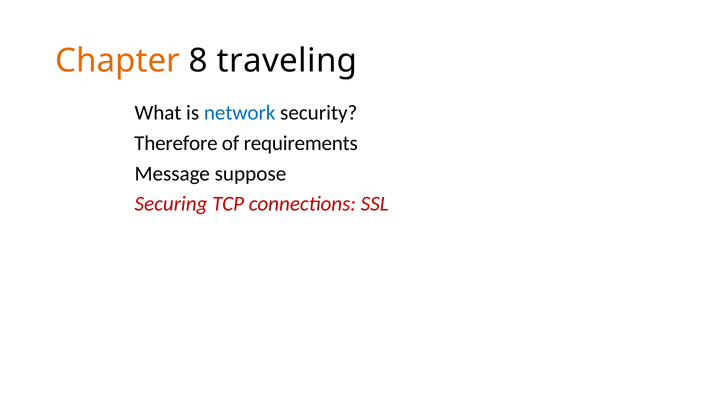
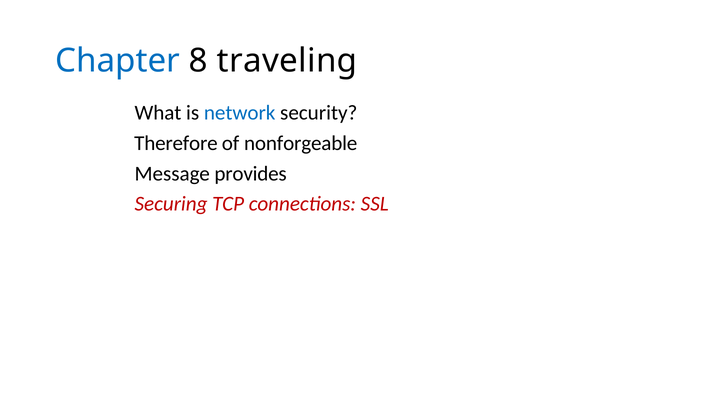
Chapter colour: orange -> blue (118, 61)
requirements: requirements -> nonforgeable (301, 143)
suppose: suppose -> provides (251, 174)
